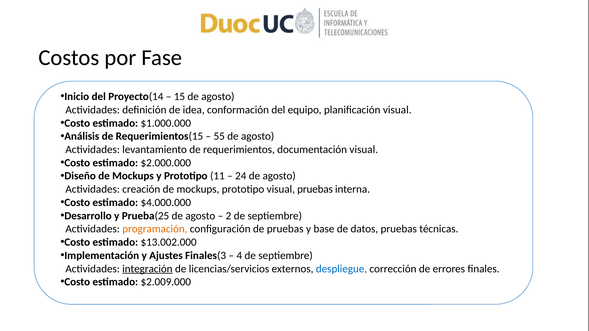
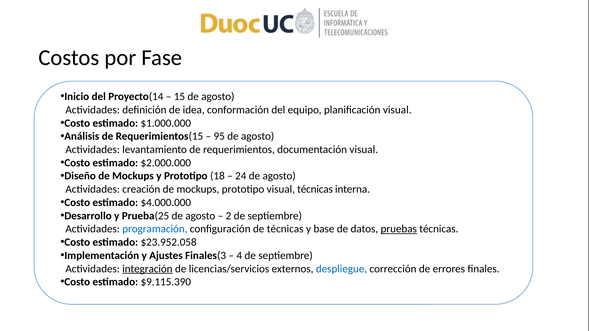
55: 55 -> 95 (219, 136)
11: 11 -> 18 (217, 176)
visual pruebas: pruebas -> técnicas (315, 189)
programación colour: orange -> blue (155, 229)
de pruebas: pruebas -> técnicas (285, 229)
pruebas underline: none -> present (399, 229)
$13.002.000: $13.002.000 -> $23.952.058 (169, 242)
$2.009.000: $2.009.000 -> $9.115.390 (166, 282)
